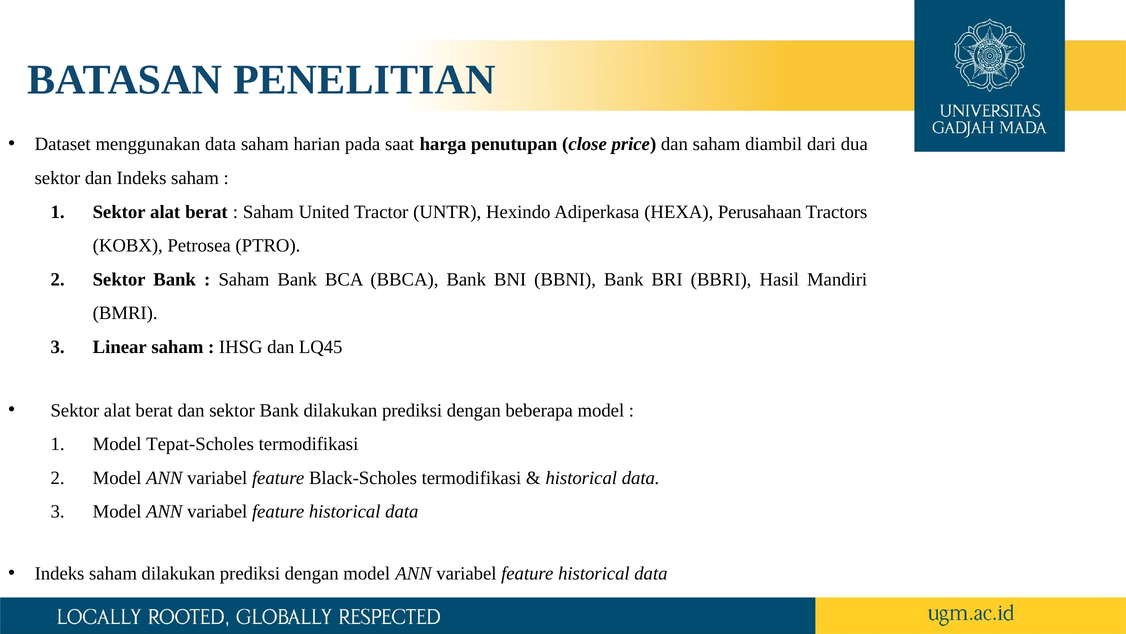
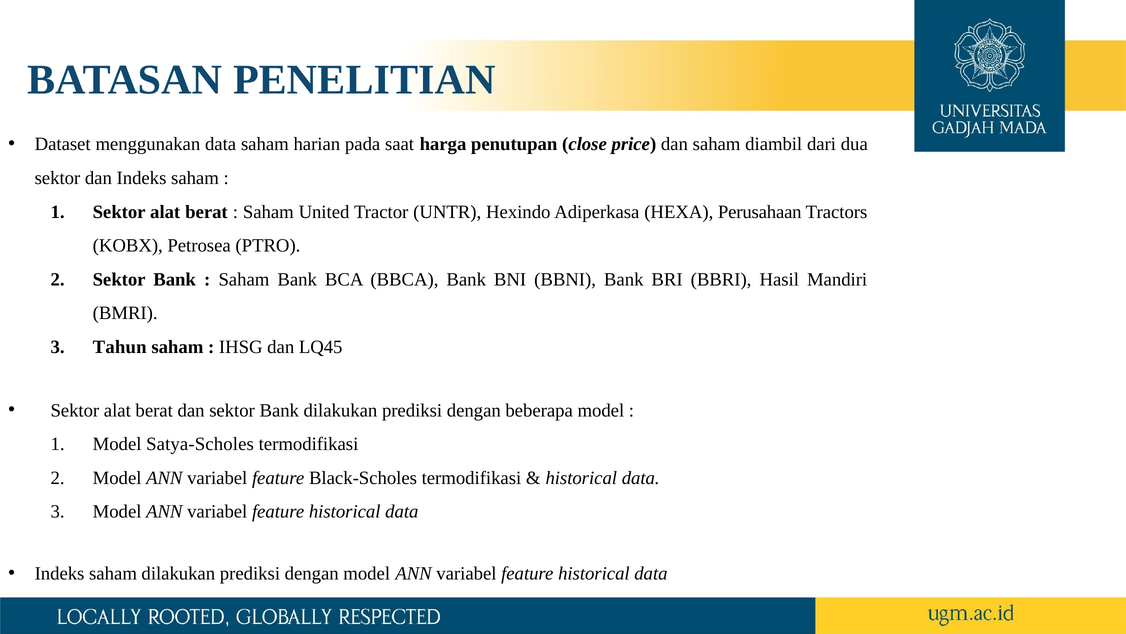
Linear: Linear -> Tahun (120, 347)
Tepat-Scholes: Tepat-Scholes -> Satya-Scholes (200, 444)
